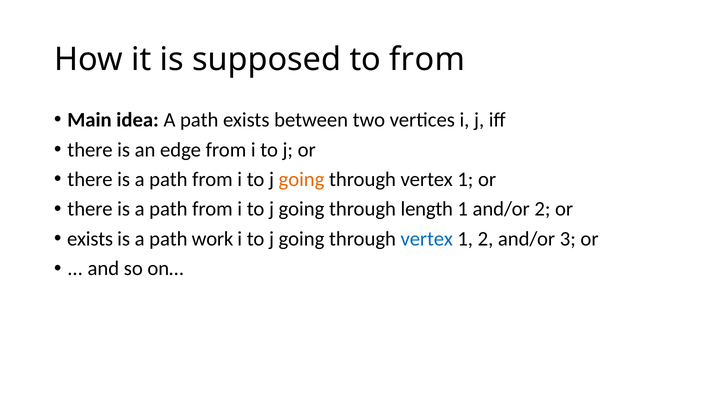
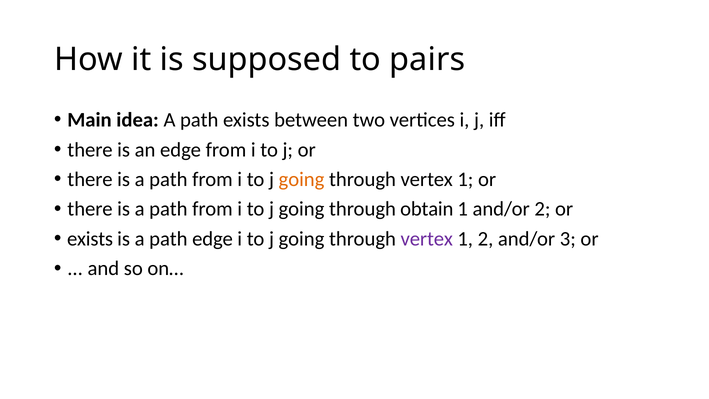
to from: from -> pairs (427, 60)
length: length -> obtain (427, 209)
path work: work -> edge (213, 239)
vertex colour: blue -> purple (427, 239)
